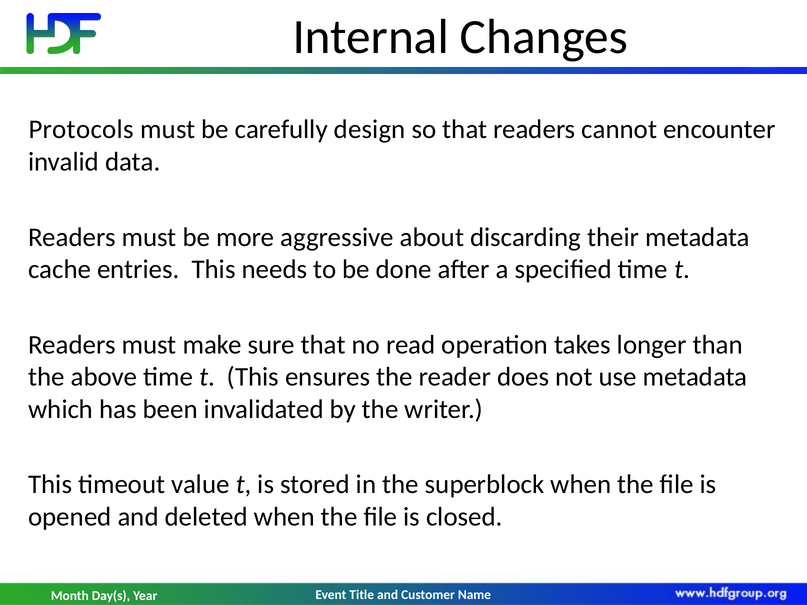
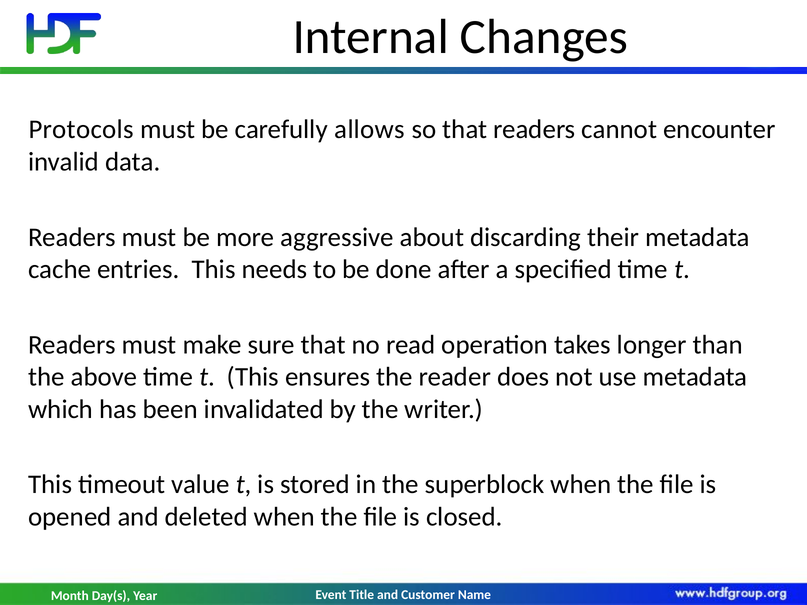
design: design -> allows (370, 130)
